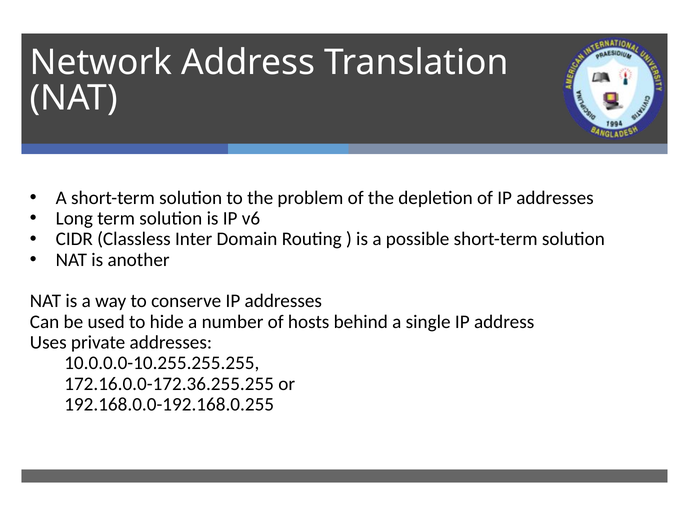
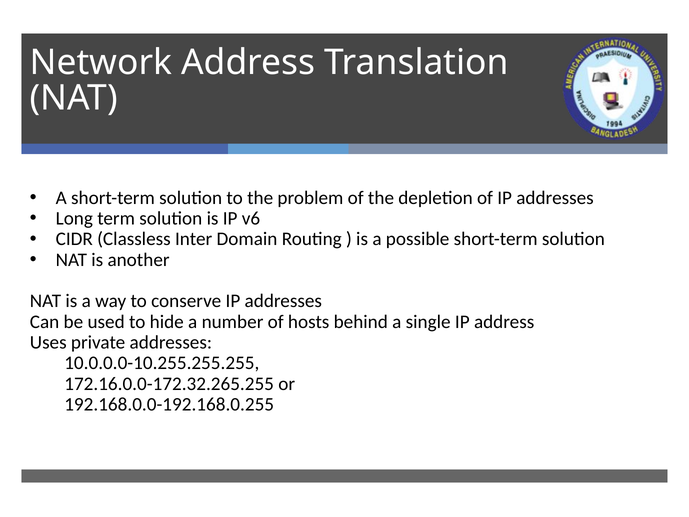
172.16.0.0-172.36.255.255: 172.16.0.0-172.36.255.255 -> 172.16.0.0-172.32.265.255 (169, 384)
